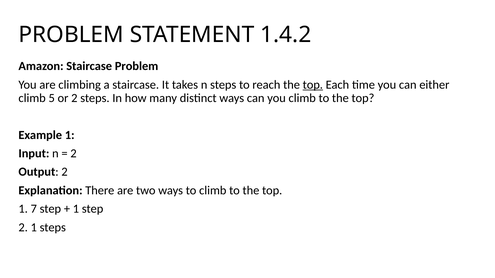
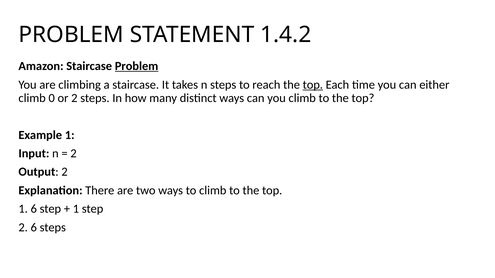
Problem underline: none -> present (137, 66)
5: 5 -> 0 (52, 98)
1 7: 7 -> 6 (34, 209)
2 1: 1 -> 6 (34, 228)
